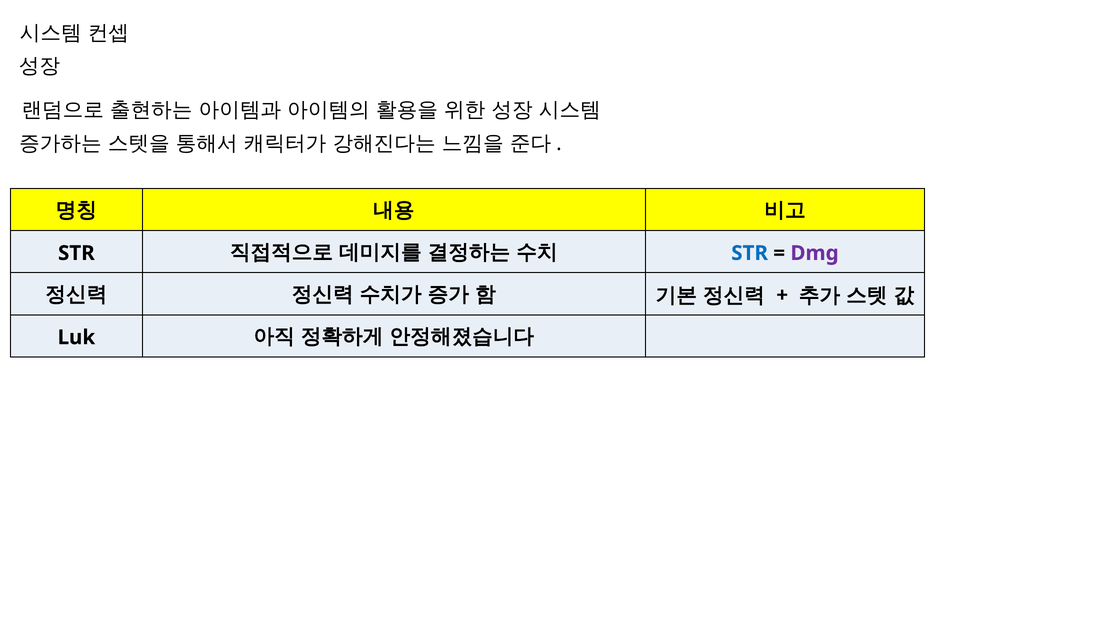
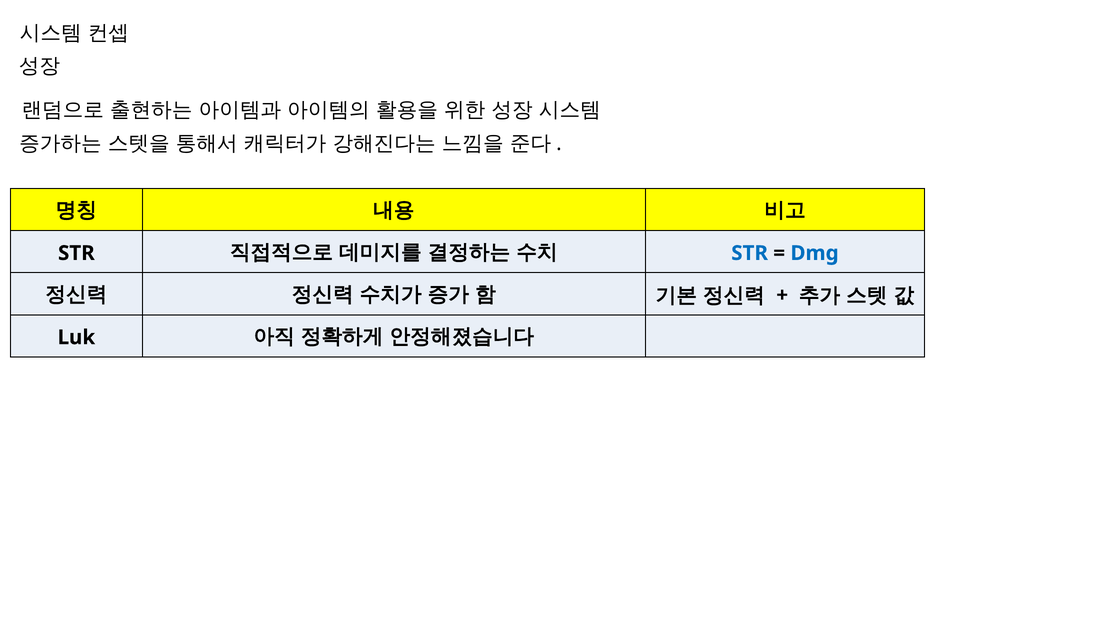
Dmg colour: purple -> blue (815, 253)
